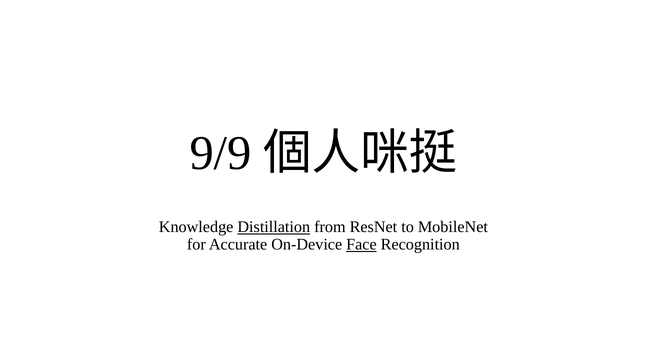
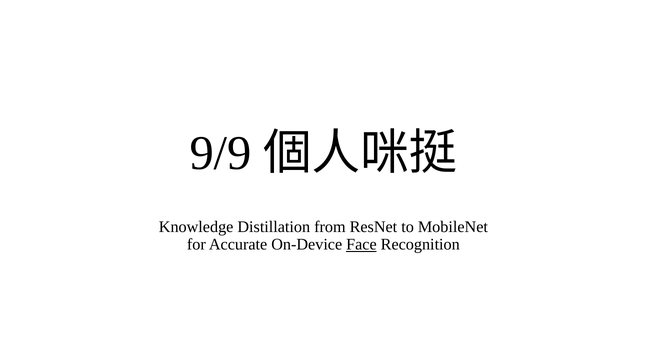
Distillation underline: present -> none (274, 227)
